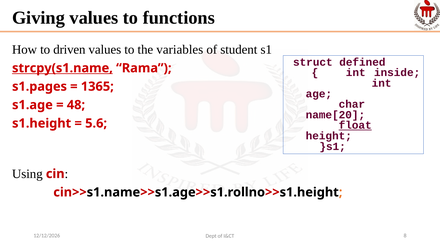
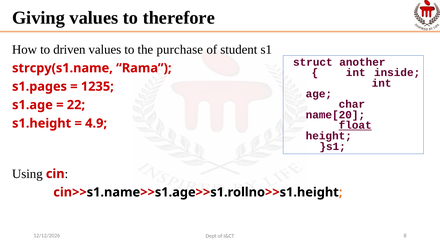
functions: functions -> therefore (179, 18)
variables: variables -> purchase (180, 50)
defined: defined -> another (362, 62)
strcpy(s1.name underline: present -> none (62, 68)
1365: 1365 -> 1235 (97, 87)
48: 48 -> 22 (76, 105)
5.6: 5.6 -> 4.9 (96, 124)
